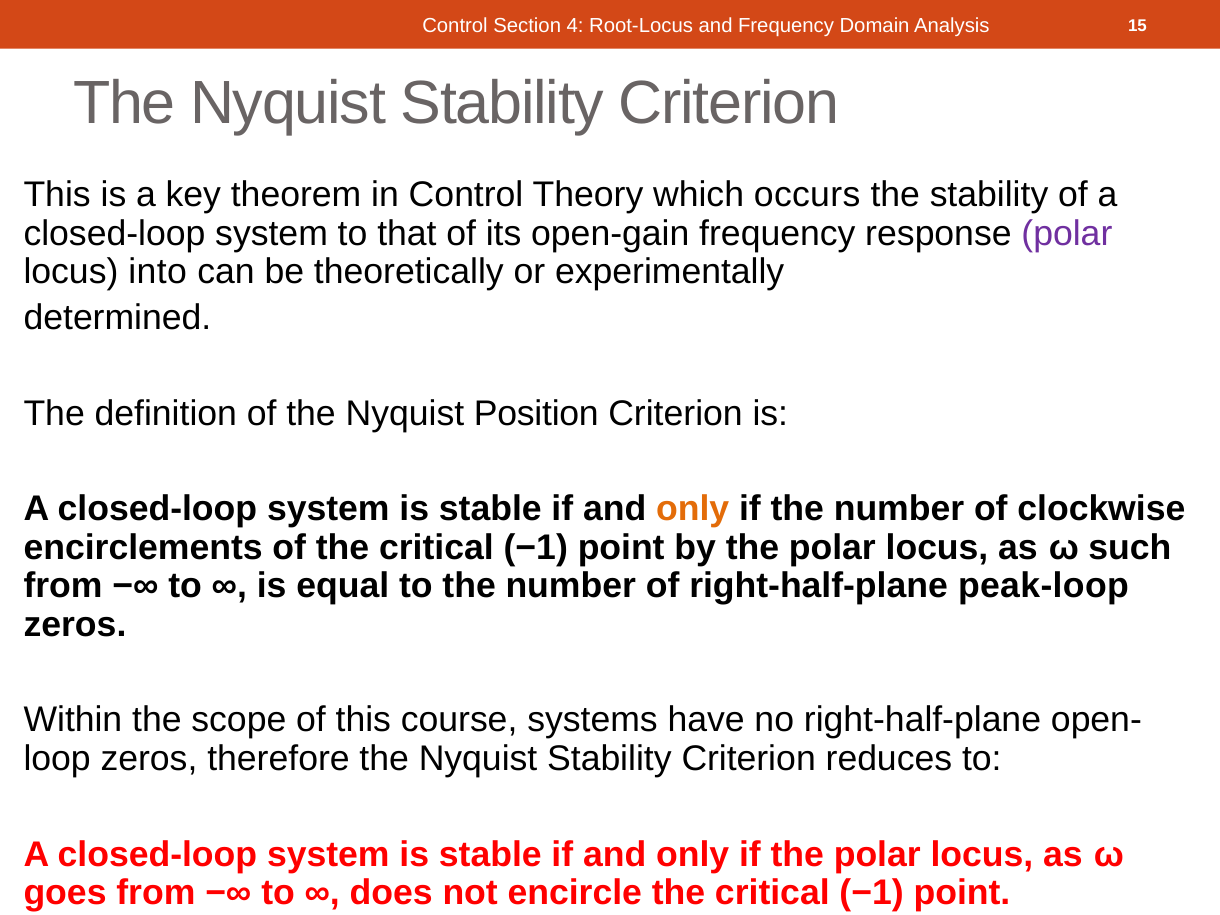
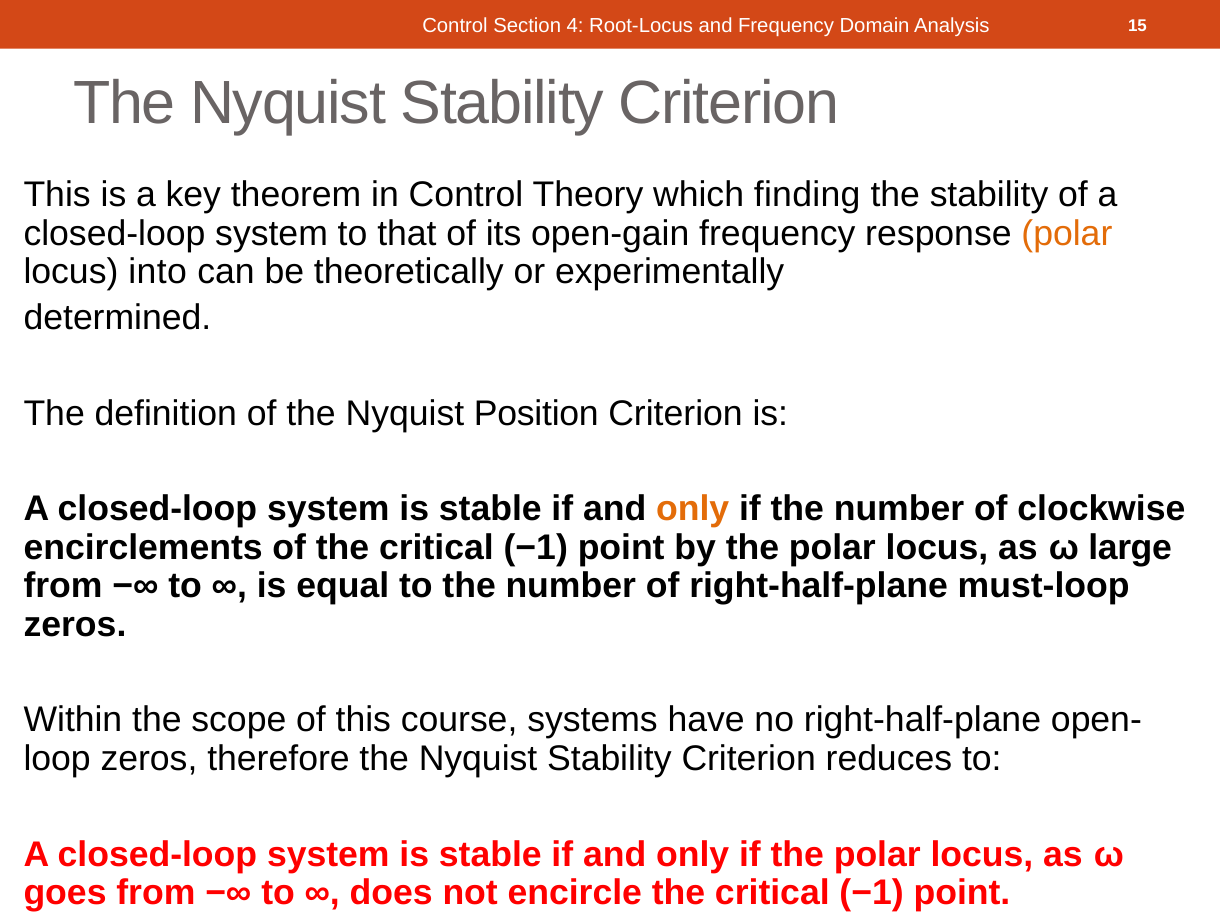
occurs: occurs -> finding (807, 195)
polar colour: purple -> orange (1067, 234)
such: such -> large (1130, 548)
peak-loop: peak-loop -> must-loop (1044, 586)
